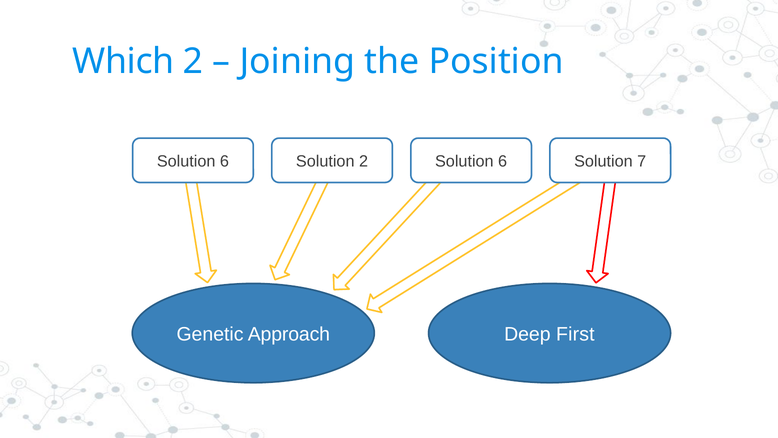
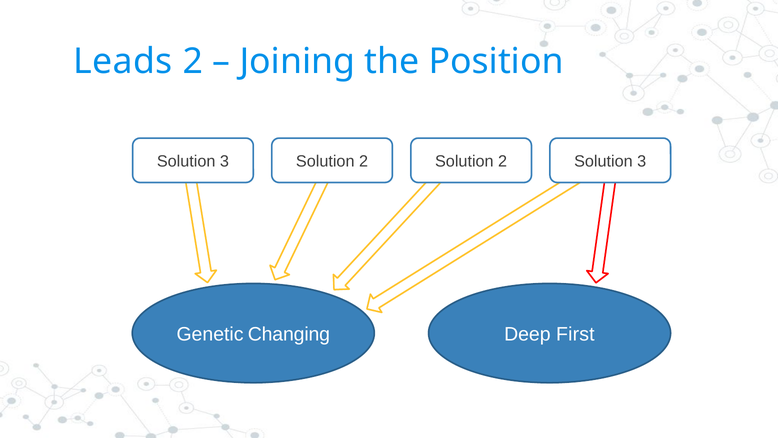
Which: Which -> Leads (123, 61)
6: 6 -> 3 (224, 161)
2 Solution 6: 6 -> 2 (503, 161)
7: 7 -> 3 (642, 161)
Approach: Approach -> Changing (289, 334)
